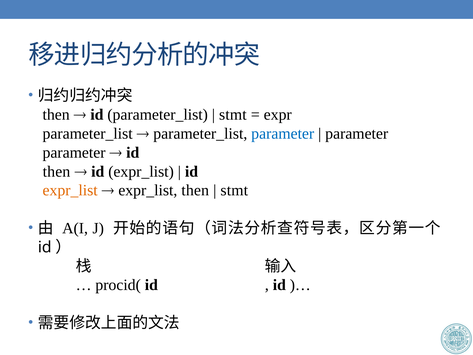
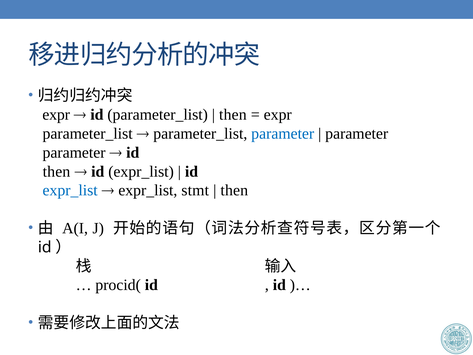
then: then -> expr (56, 115)
stmt: stmt -> then (233, 115)
expr_list colour: orange -> blue (70, 190)
expr_list then: then -> stmt (195, 190)
stmt: stmt -> then (234, 190)
